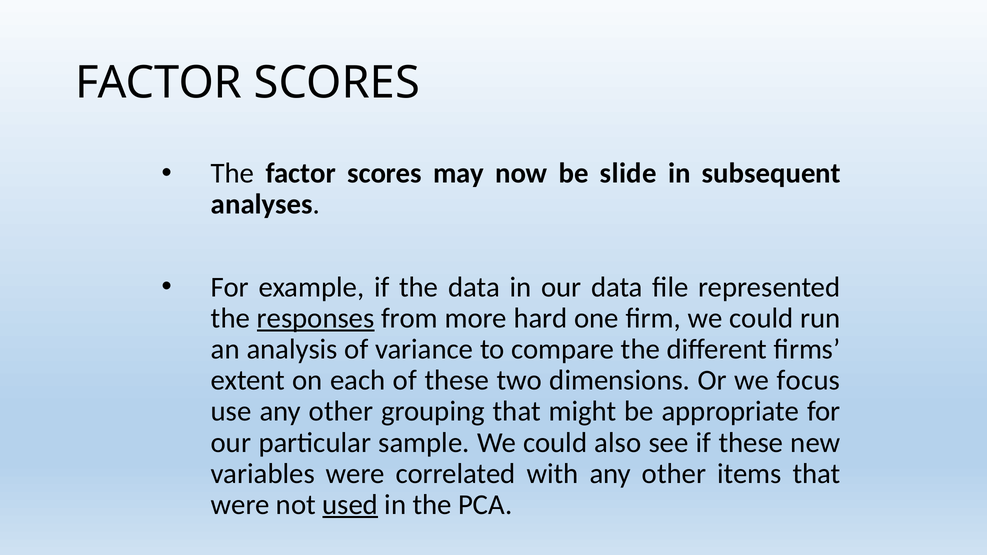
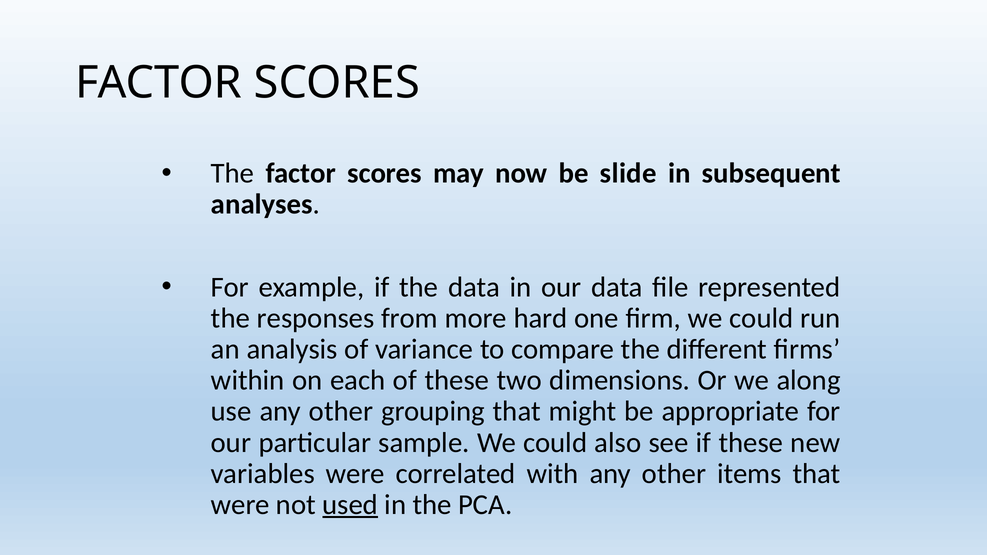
responses underline: present -> none (316, 318)
extent: extent -> within (248, 380)
focus: focus -> along (809, 380)
